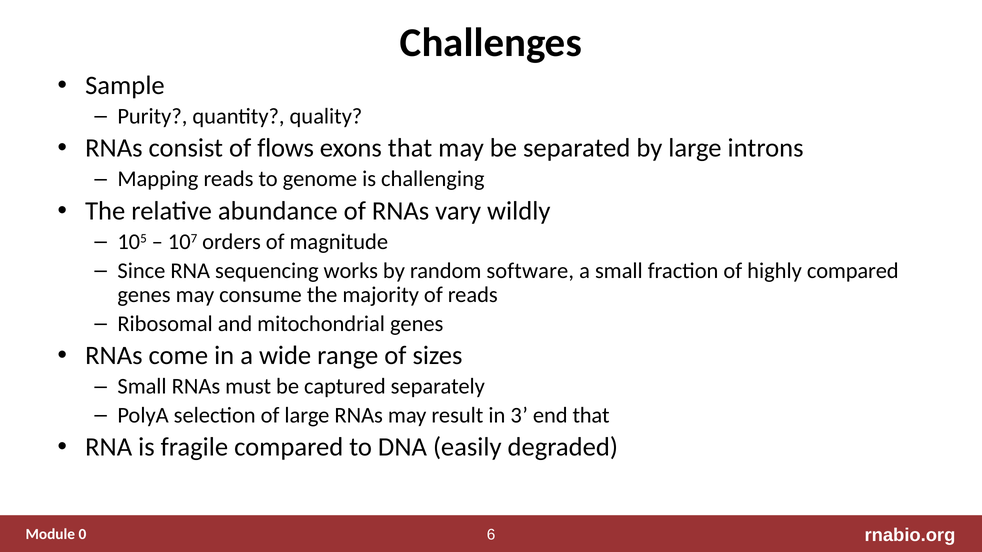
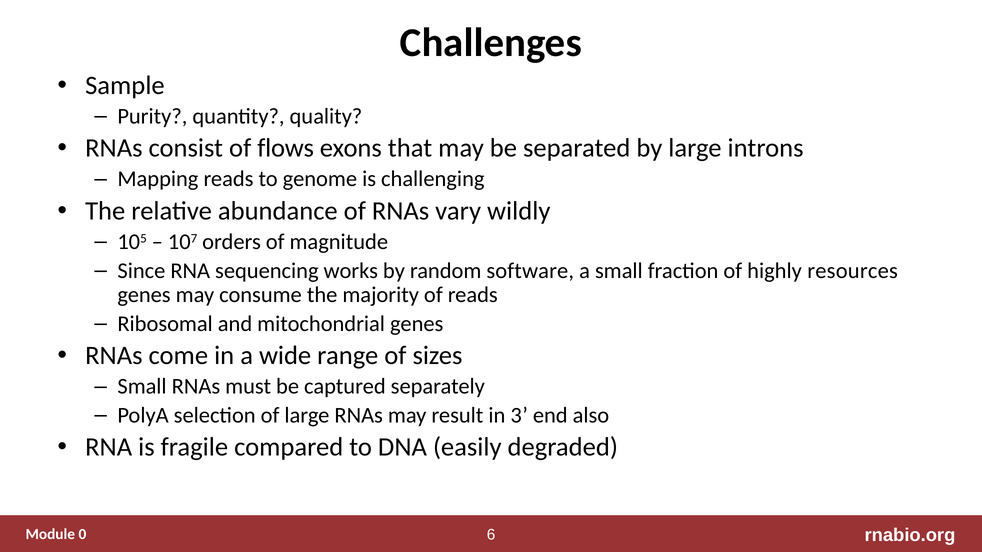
highly compared: compared -> resources (853, 271)
end that: that -> also (591, 415)
